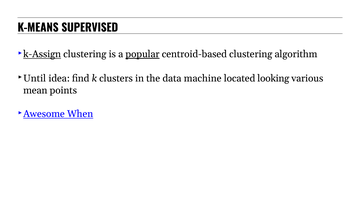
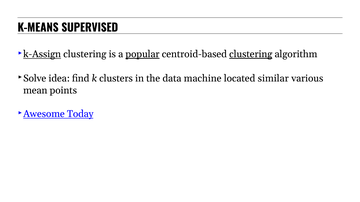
clustering underline: none -> present (251, 54)
Until: Until -> Solve (35, 79)
looking: looking -> similar (273, 79)
When: When -> Today (80, 114)
